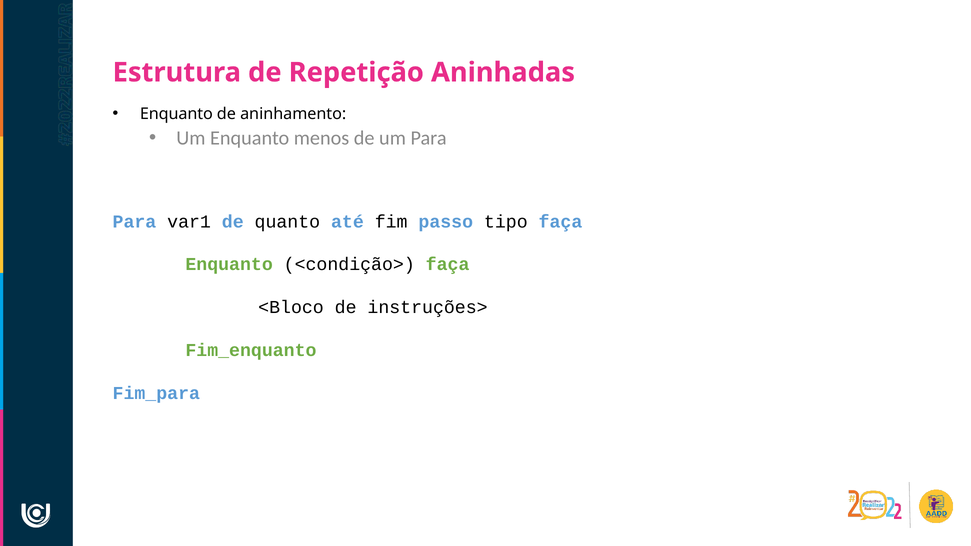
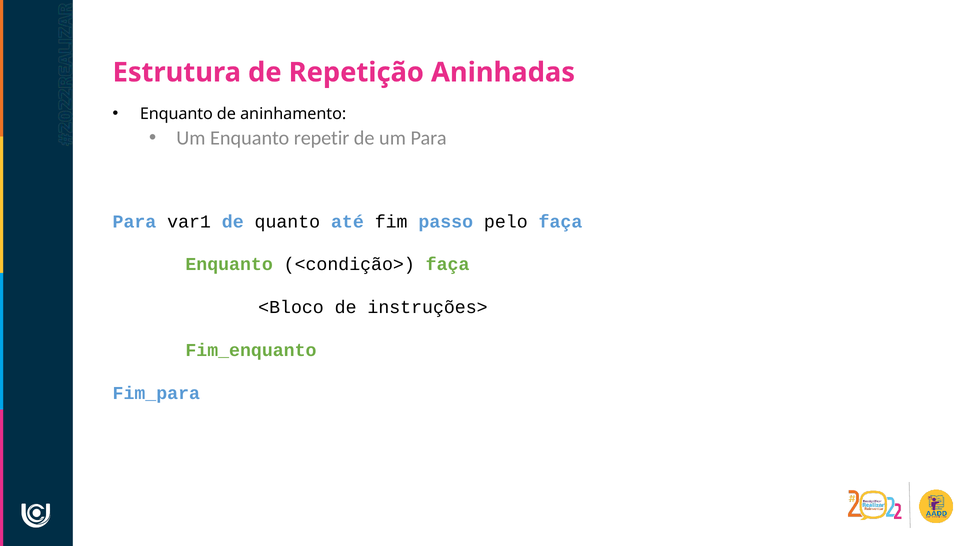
menos: menos -> repetir (322, 138)
tipo: tipo -> pelo (506, 222)
